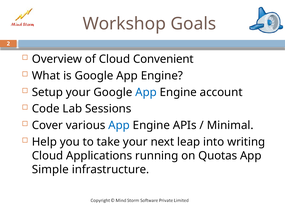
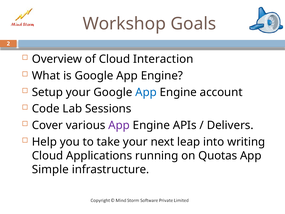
Convenient: Convenient -> Interaction (163, 59)
App colour: blue -> purple (119, 125)
Minimal: Minimal -> Delivers (230, 125)
